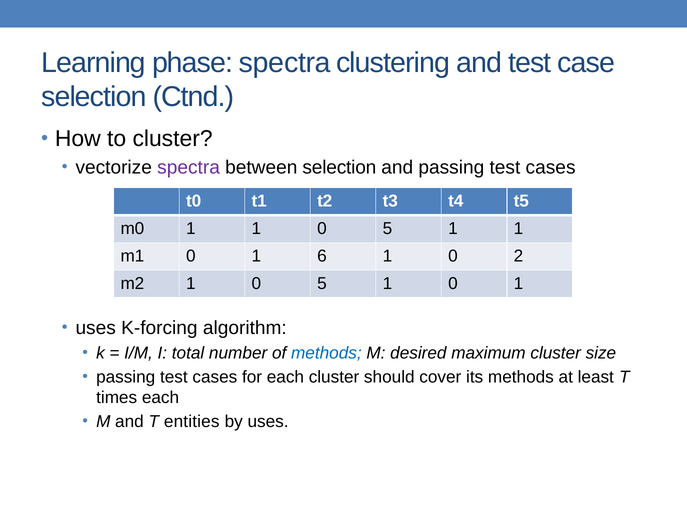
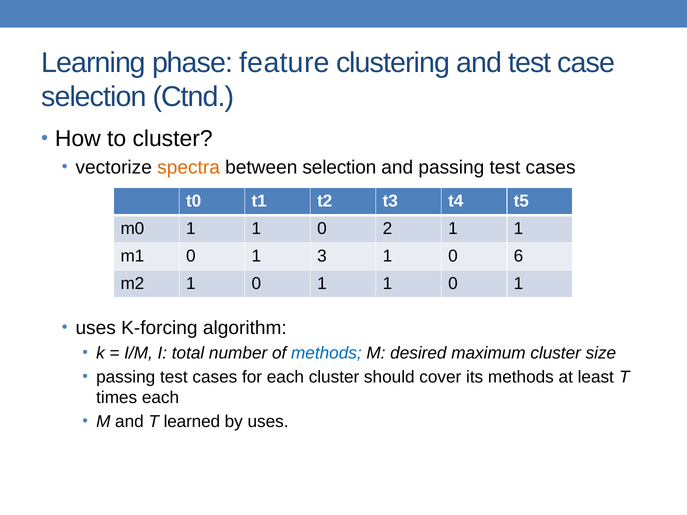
phase spectra: spectra -> feature (285, 63)
spectra colour: purple -> orange (189, 168)
1 1 0 5: 5 -> 2 (387, 229)
6: 6 -> 3 (322, 256)
2: 2 -> 6 (519, 256)
m2 1 0 5: 5 -> 1 (322, 284)
entities: entities -> learned (192, 422)
